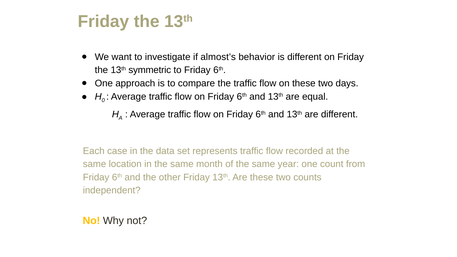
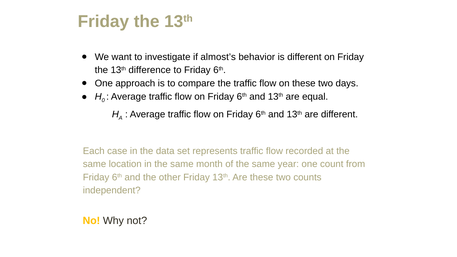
symmetric: symmetric -> difference (150, 70)
